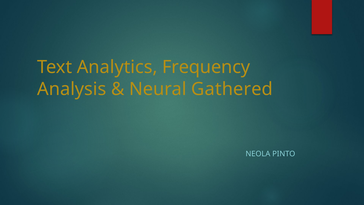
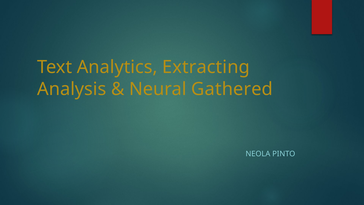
Frequency: Frequency -> Extracting (206, 67)
